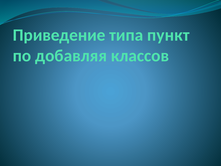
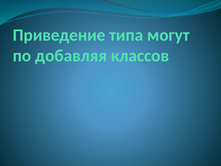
пункт: пункт -> могут (168, 35)
